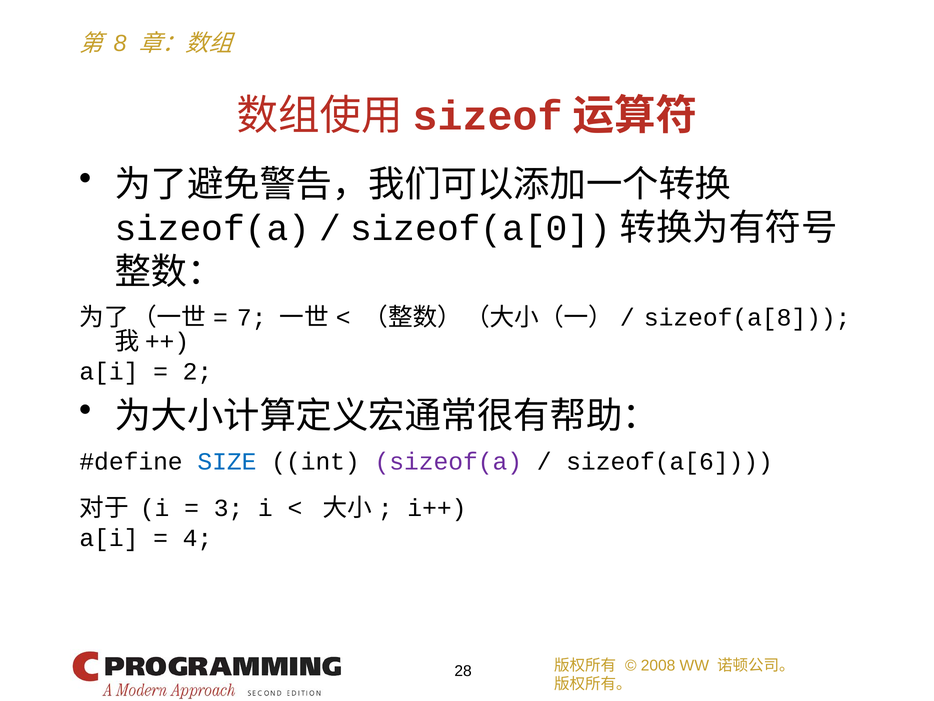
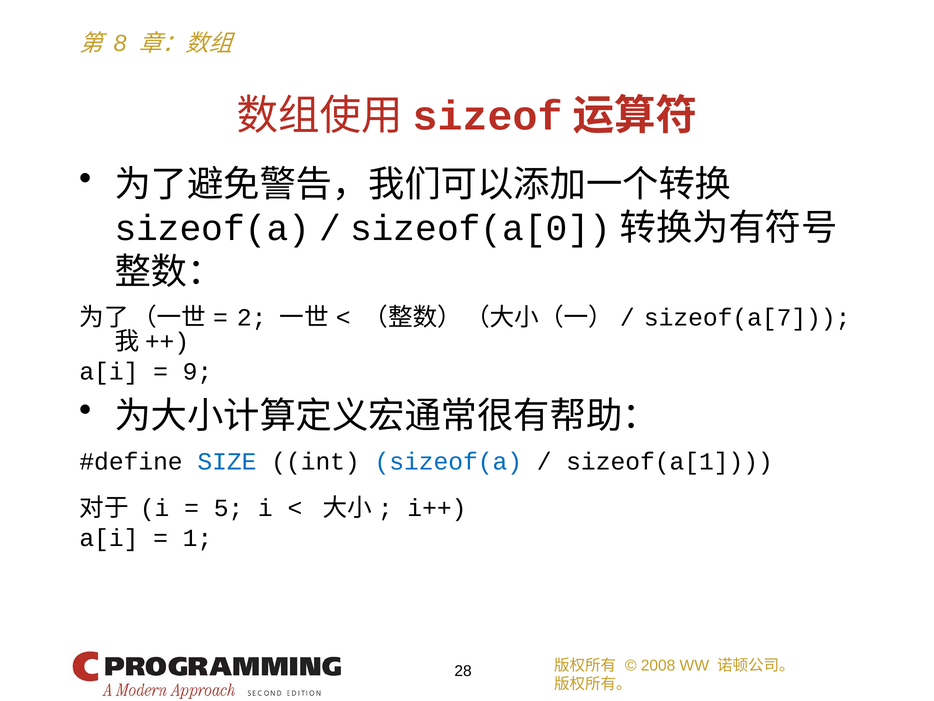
7: 7 -> 2 (252, 318)
sizeof(a[8: sizeof(a[8 -> sizeof(a[7 (747, 318)
2: 2 -> 9 (197, 371)
sizeof(a colour: purple -> blue (448, 461)
sizeof(a[6: sizeof(a[6 -> sizeof(a[1 (670, 461)
3: 3 -> 5 (228, 508)
4: 4 -> 1 (197, 538)
